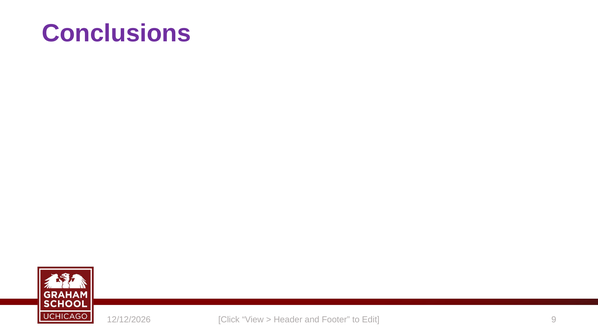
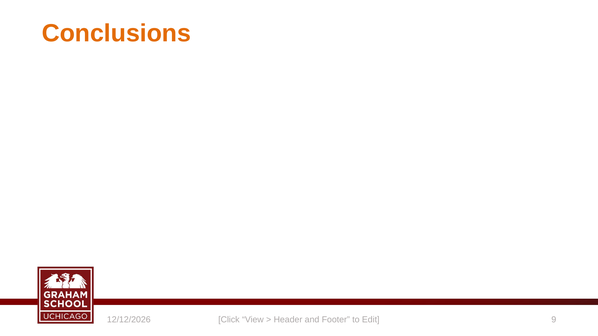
Conclusions colour: purple -> orange (116, 33)
